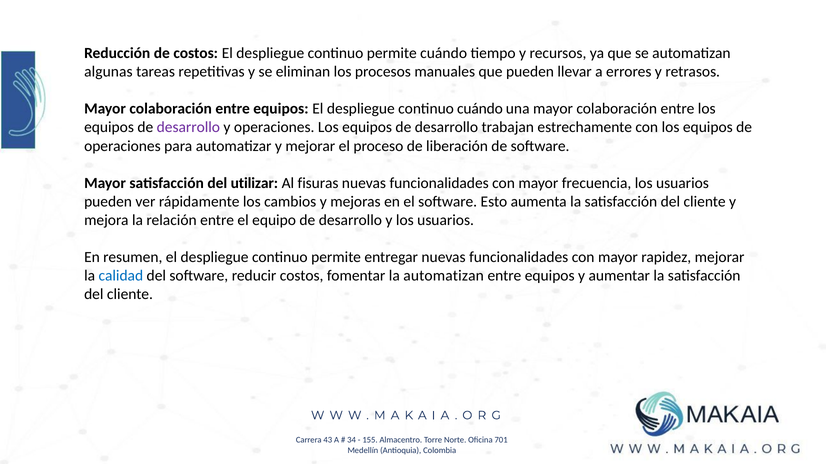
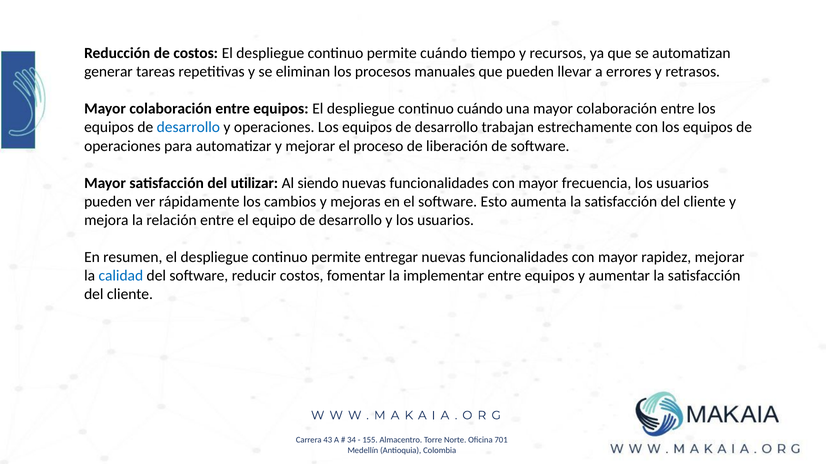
algunas: algunas -> generar (108, 72)
desarrollo colour: purple -> blue (188, 128)
fisuras: fisuras -> siendo (318, 183)
la automatizan: automatizan -> implementar (444, 276)
